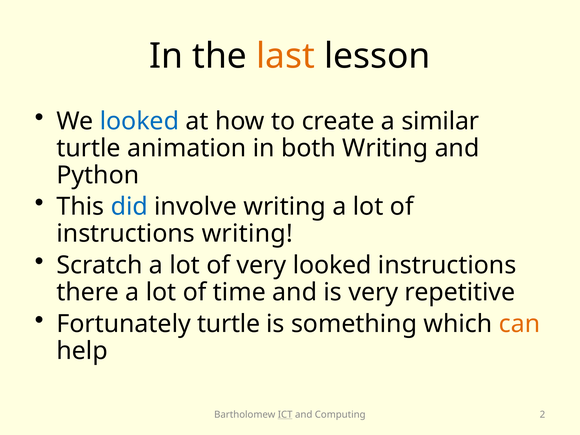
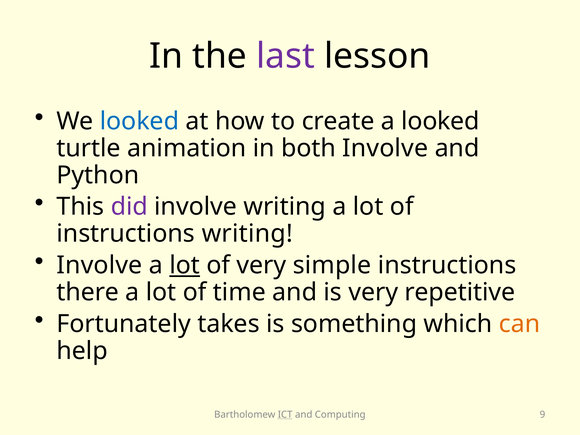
last colour: orange -> purple (286, 56)
a similar: similar -> looked (440, 121)
both Writing: Writing -> Involve (385, 148)
did colour: blue -> purple (129, 207)
Scratch: Scratch -> Involve (99, 265)
lot underline: none -> present (185, 265)
very looked: looked -> simple (332, 265)
Fortunately turtle: turtle -> takes (229, 324)
2: 2 -> 9 (542, 415)
